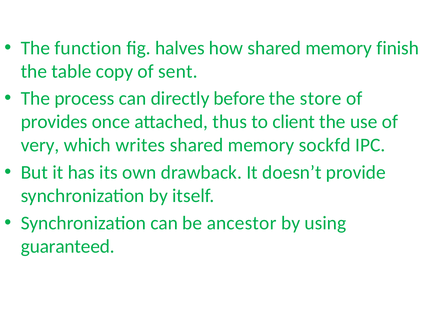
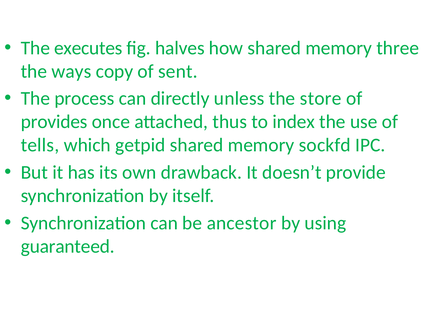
function: function -> executes (88, 48)
finish: finish -> three (398, 48)
table: table -> ways (71, 71)
before: before -> unless (239, 98)
client: client -> index (294, 122)
very: very -> tells (40, 145)
writes: writes -> getpid (140, 145)
